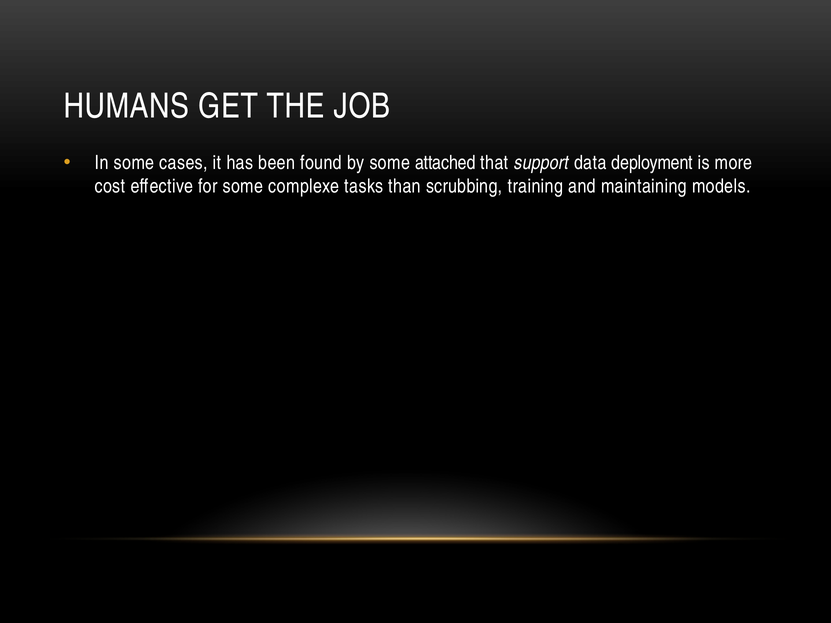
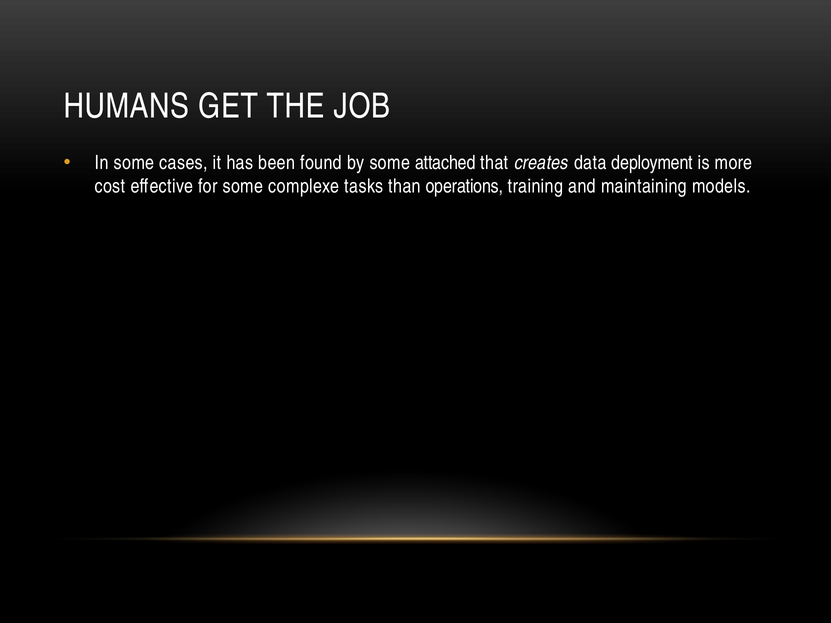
support: support -> creates (542, 163)
scrubbing: scrubbing -> operations (464, 186)
